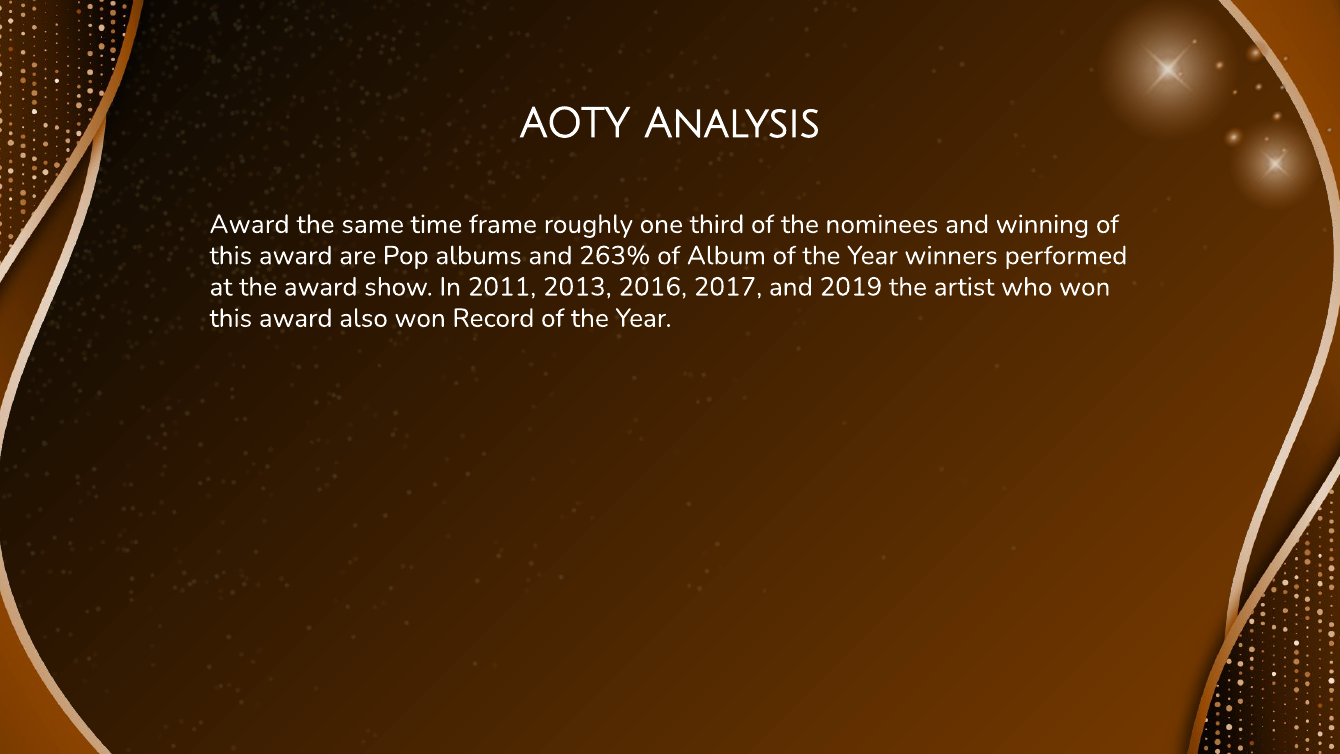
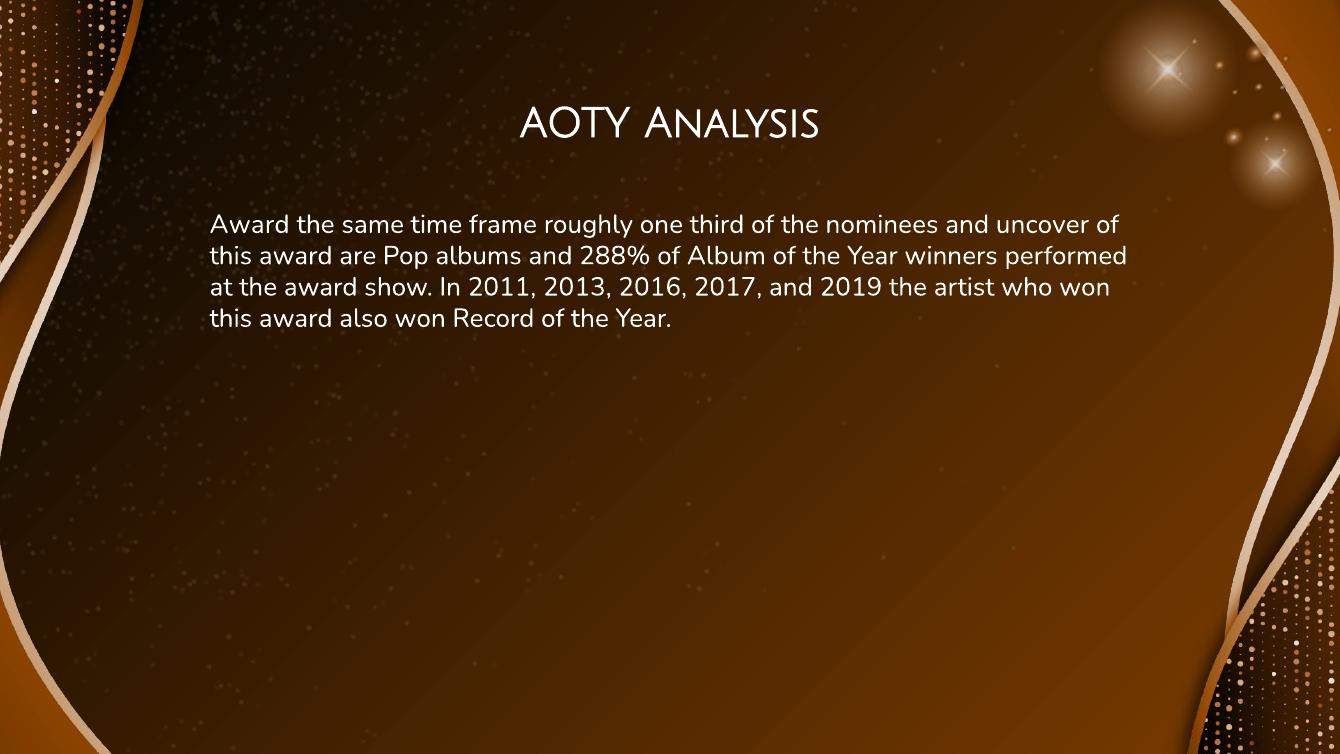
winning: winning -> uncover (1042, 224)
263%: 263% -> 288% (615, 256)
